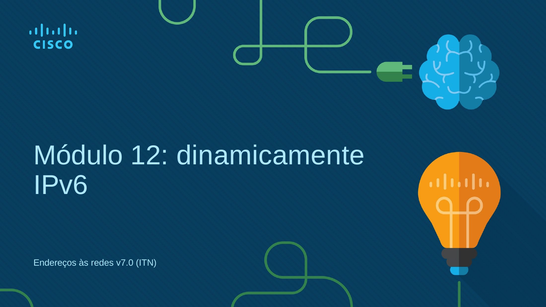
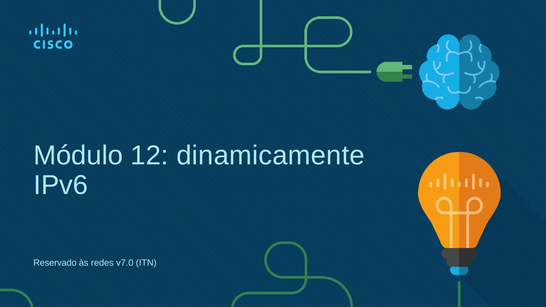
Endereços: Endereços -> Reservado (55, 263)
